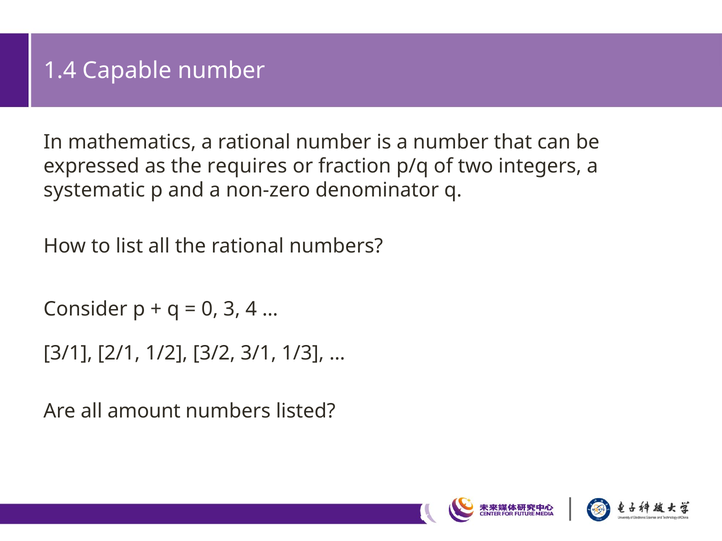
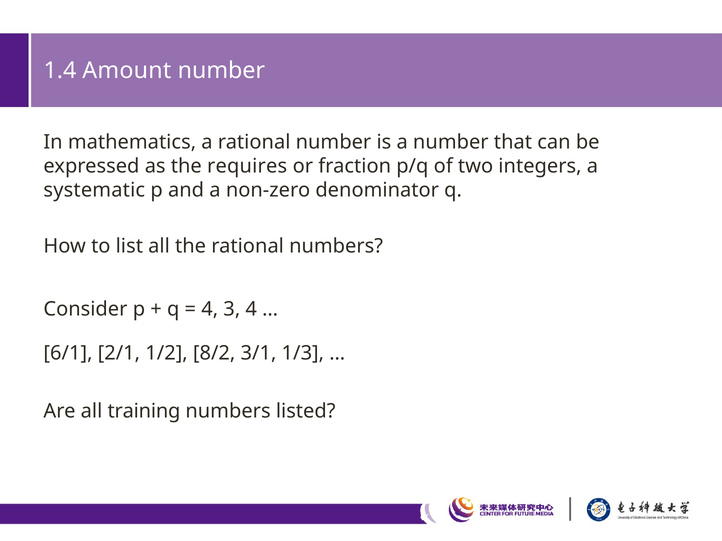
Capable: Capable -> Amount (127, 70)
0: 0 -> 4 (210, 309)
3/1: 3/1 -> 6/1 (68, 353)
3/2: 3/2 -> 8/2 (214, 353)
amount: amount -> training (144, 412)
